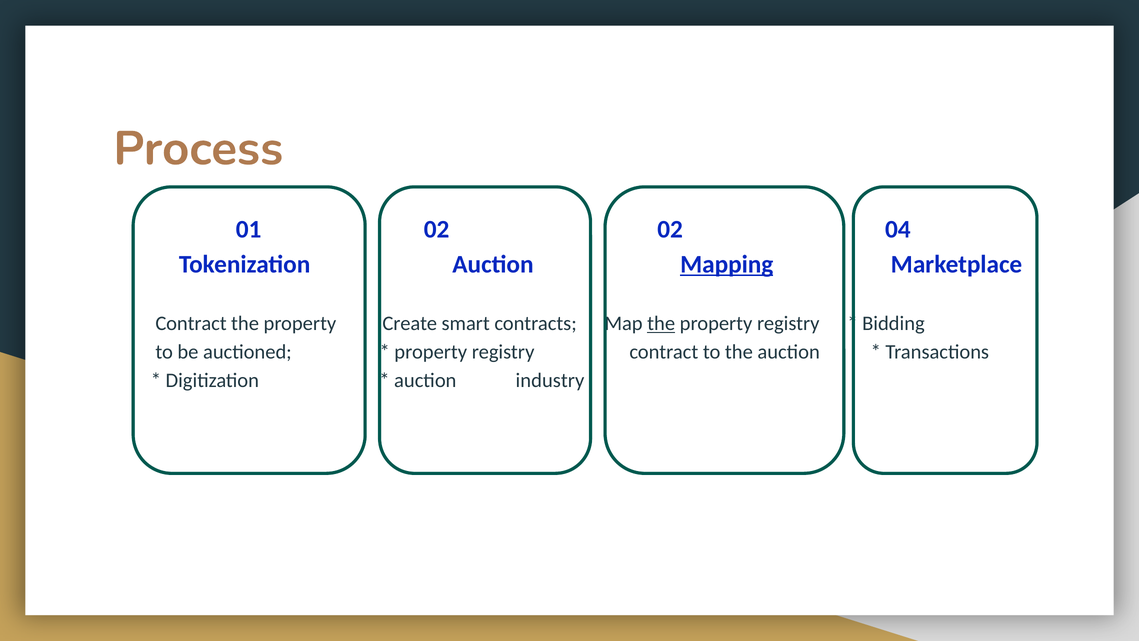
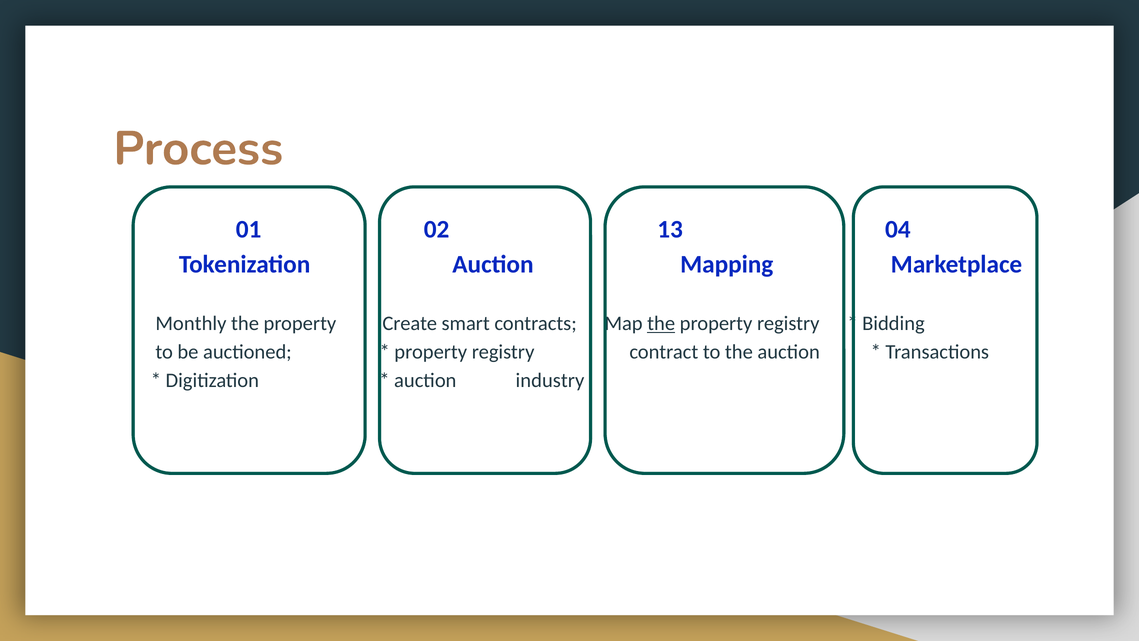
02 02: 02 -> 13 (670, 229)
Mapping underline: present -> none (727, 264)
Contract: Contract -> Monthly (191, 323)
